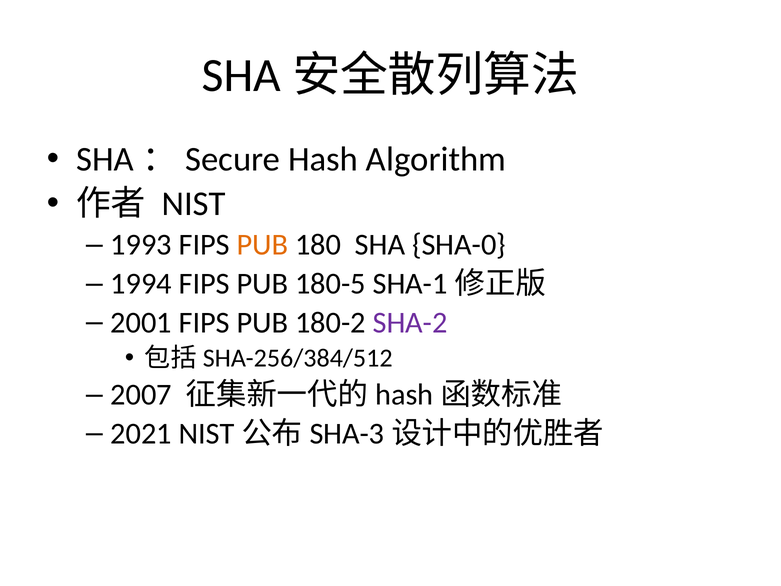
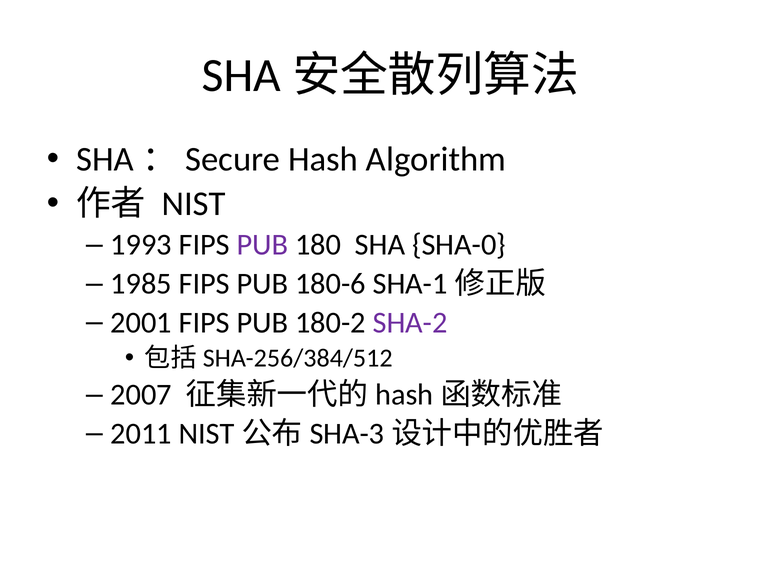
PUB colour: orange -> purple (262, 245)
1994: 1994 -> 1985 (141, 284)
180-5: 180-5 -> 180-6 (330, 284)
2021: 2021 -> 2011 (141, 433)
